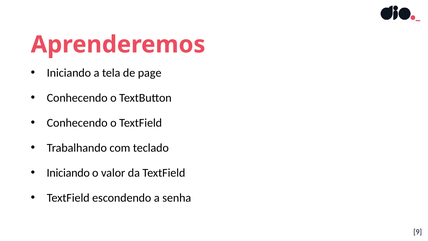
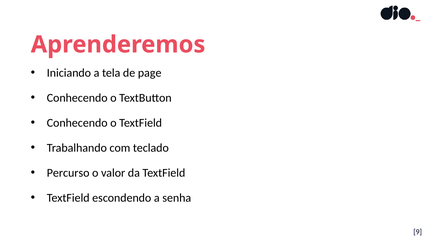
Iniciando: Iniciando -> Percurso (68, 173)
